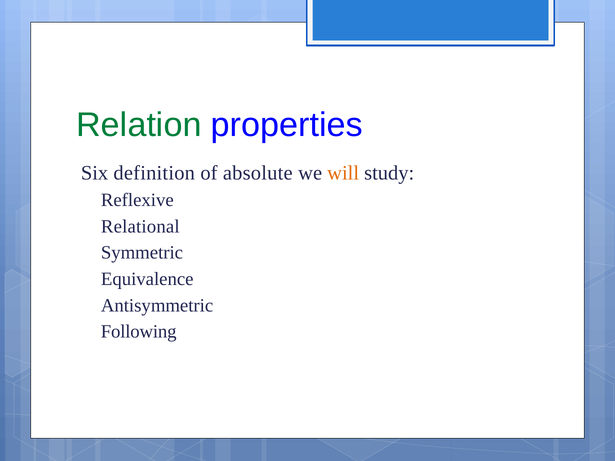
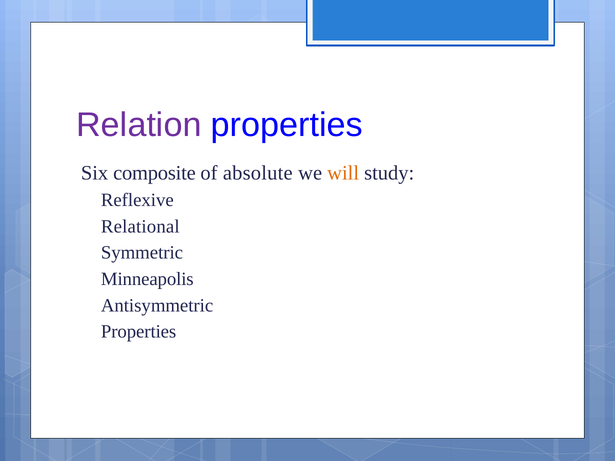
Relation colour: green -> purple (139, 125)
definition: definition -> composite (154, 173)
Equivalence: Equivalence -> Minneapolis (147, 279)
Following: Following -> Properties (139, 332)
